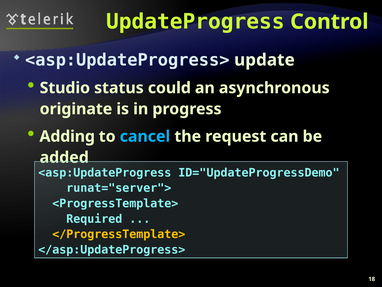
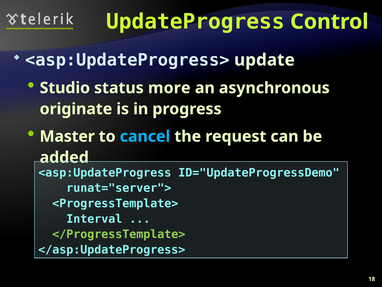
could: could -> more (169, 88)
Adding: Adding -> Master (67, 136)
Required: Required -> Interval (94, 219)
</ProgressTemplate> colour: yellow -> light green (119, 234)
